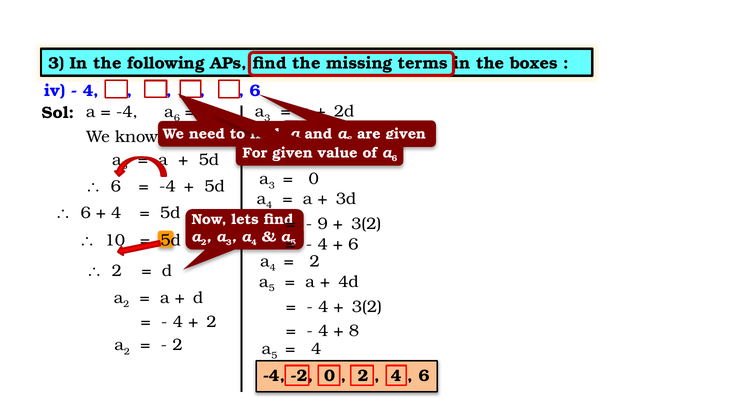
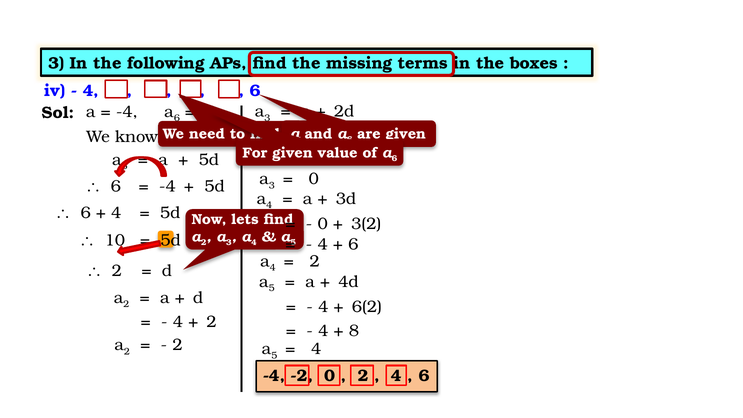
9: 9 -> 0 (323, 224)
3(2: 3(2 -> 6(2 (367, 307)
